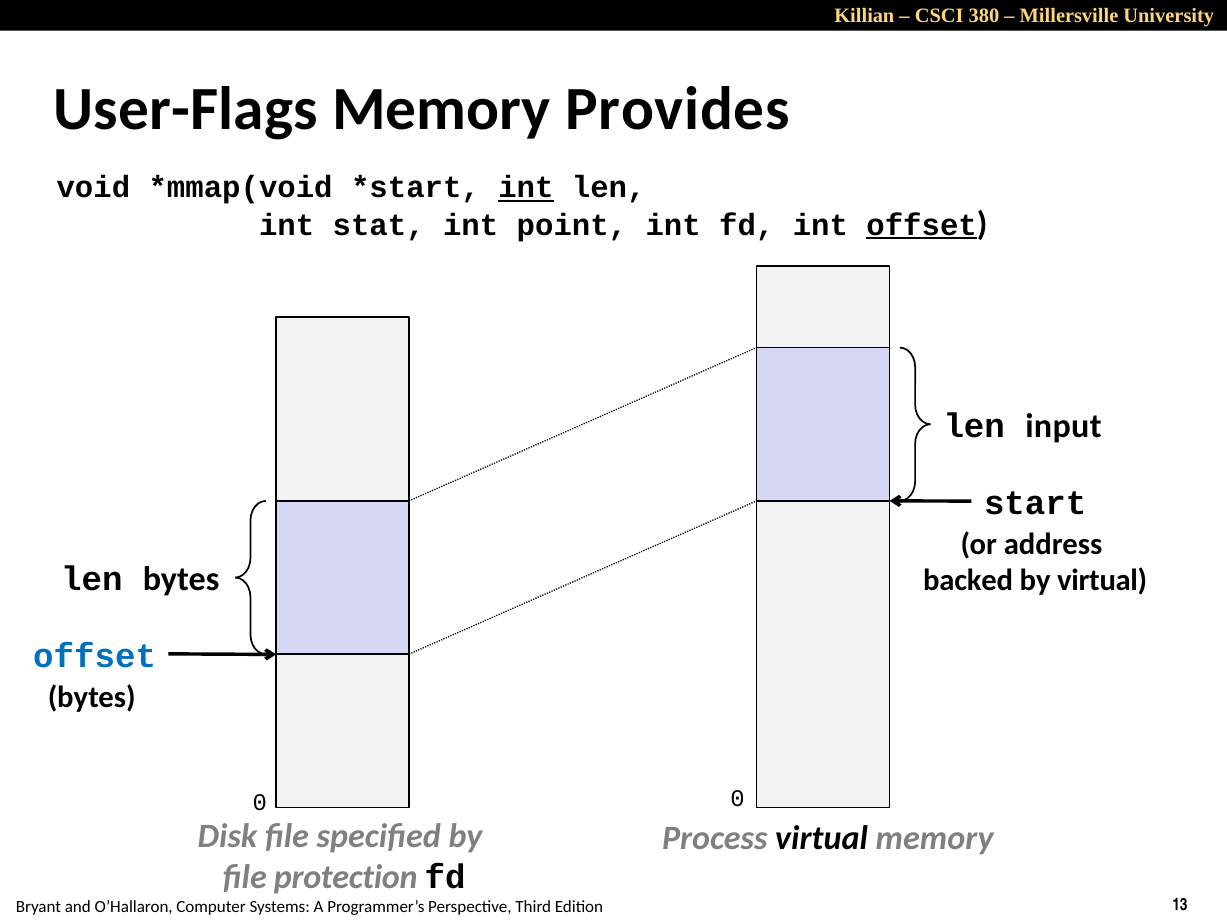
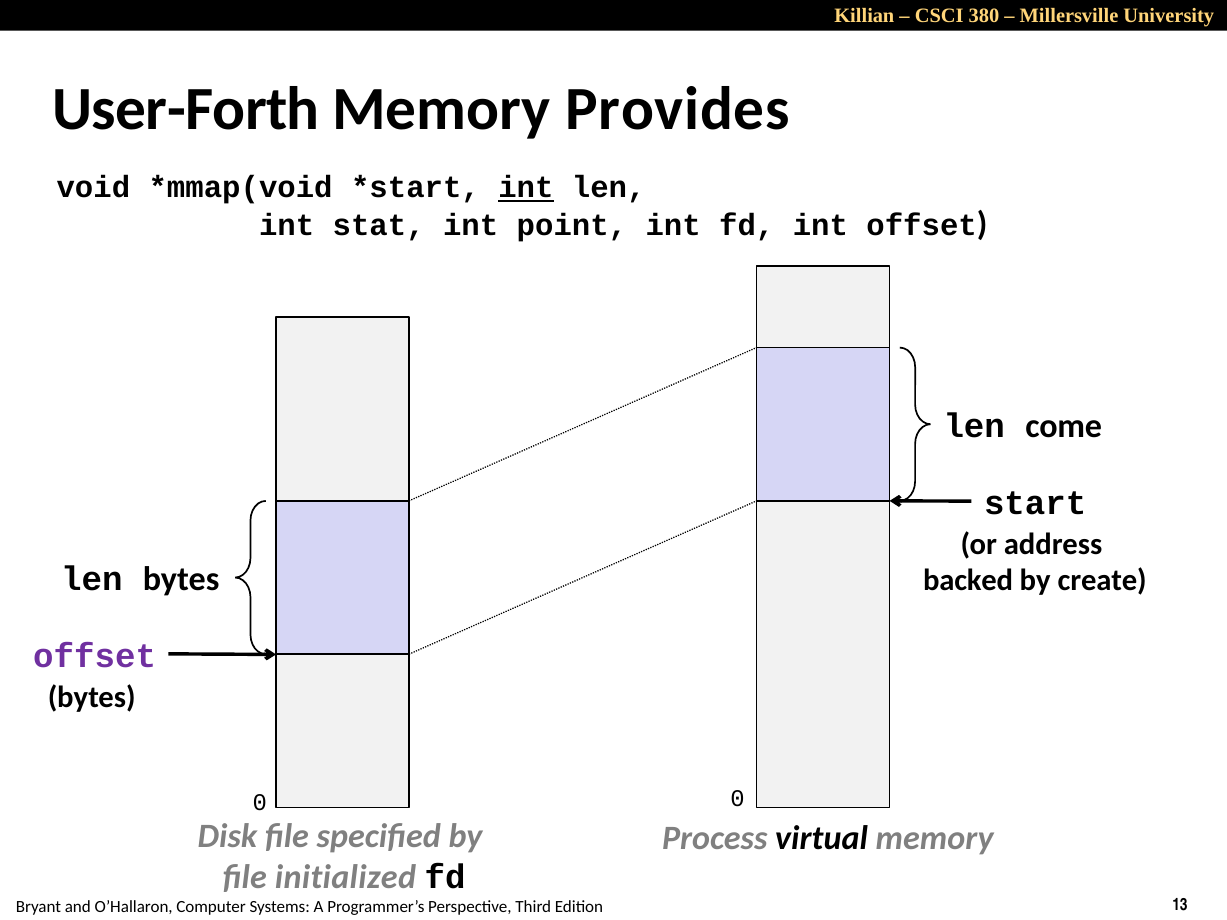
User-Flags: User-Flags -> User-Forth (186, 109)
offset underline: present -> none (922, 225)
input: input -> come (1064, 427)
by virtual: virtual -> create (1102, 581)
offset colour: blue -> purple (95, 656)
protection: protection -> initialized (345, 878)
